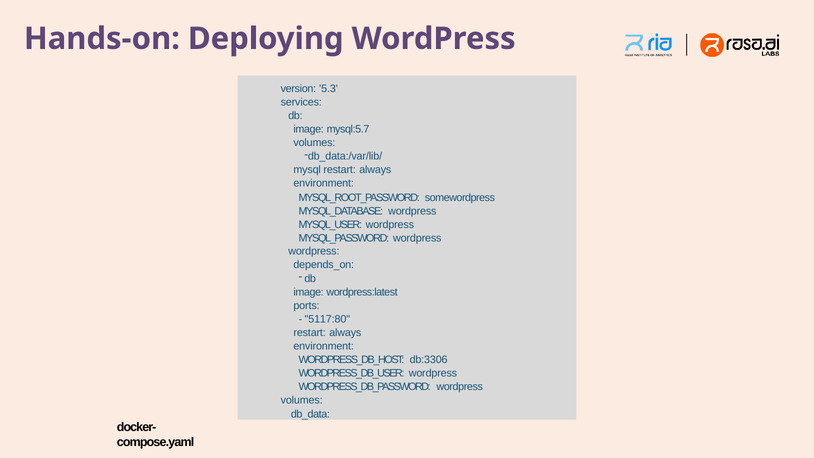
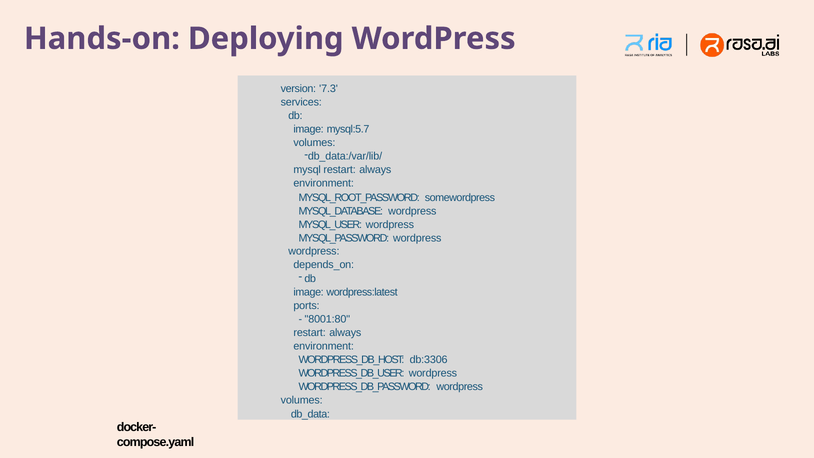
5.3: 5.3 -> 7.3 (329, 89)
5117:80: 5117:80 -> 8001:80 (327, 319)
